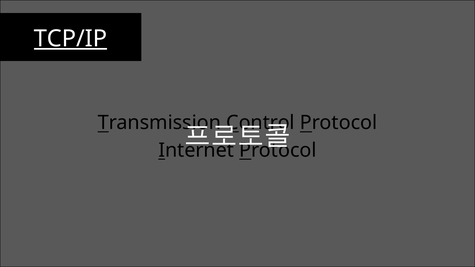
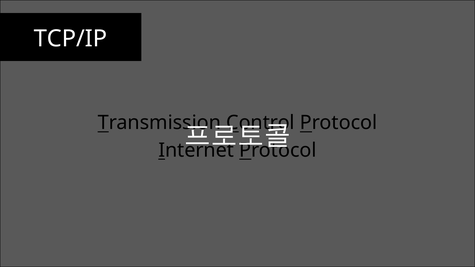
TCP/IP underline: present -> none (71, 39)
